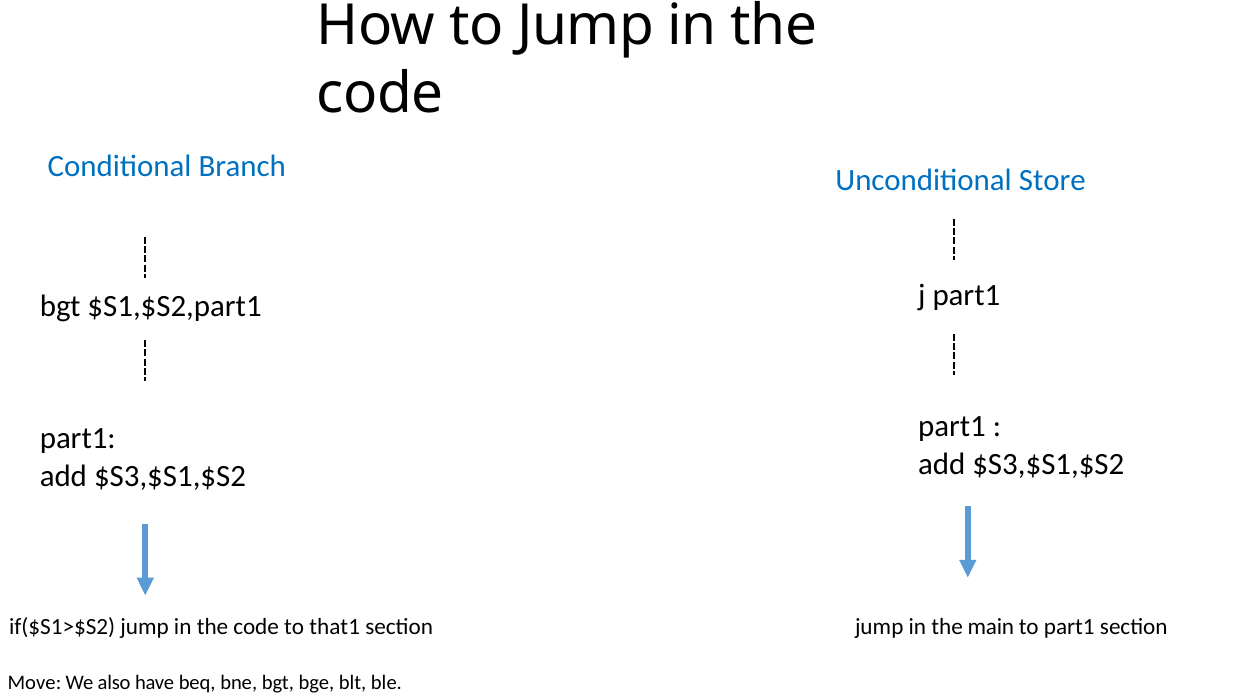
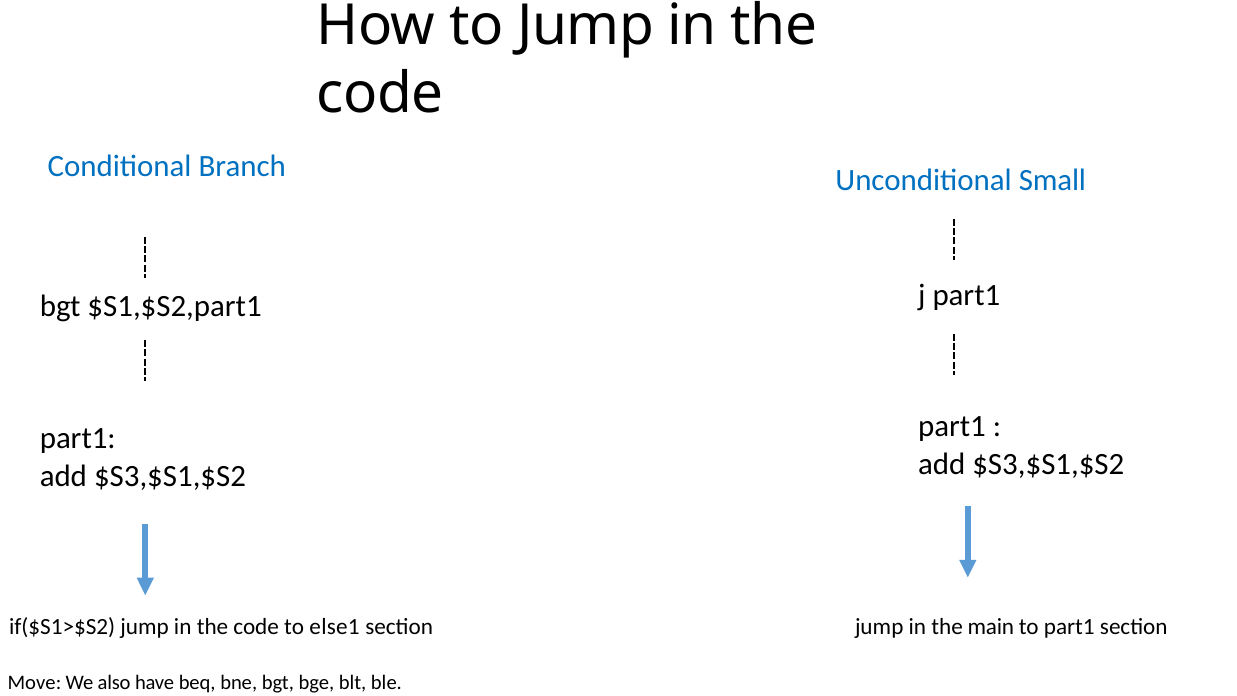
Store: Store -> Small (1052, 181)
that1: that1 -> else1 (335, 626)
